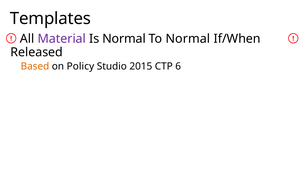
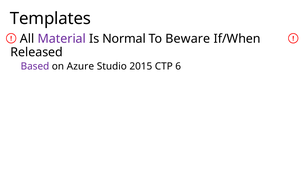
To Normal: Normal -> Beware (188, 39)
Based colour: orange -> purple (35, 66)
Policy: Policy -> Azure (80, 66)
